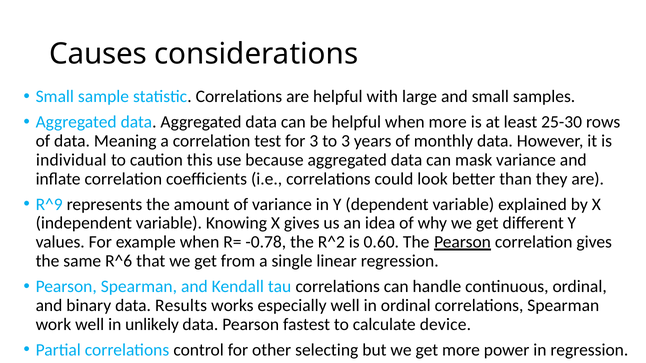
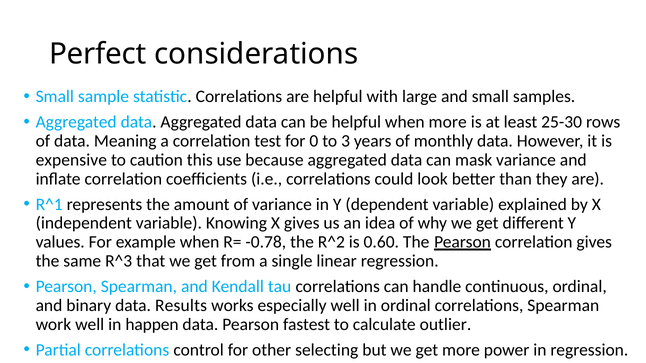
Causes: Causes -> Perfect (98, 54)
for 3: 3 -> 0 (314, 141)
individual: individual -> expensive (71, 160)
R^9: R^9 -> R^1 (49, 205)
R^6: R^6 -> R^3 (119, 261)
unlikely: unlikely -> happen (152, 325)
device: device -> outlier (445, 325)
